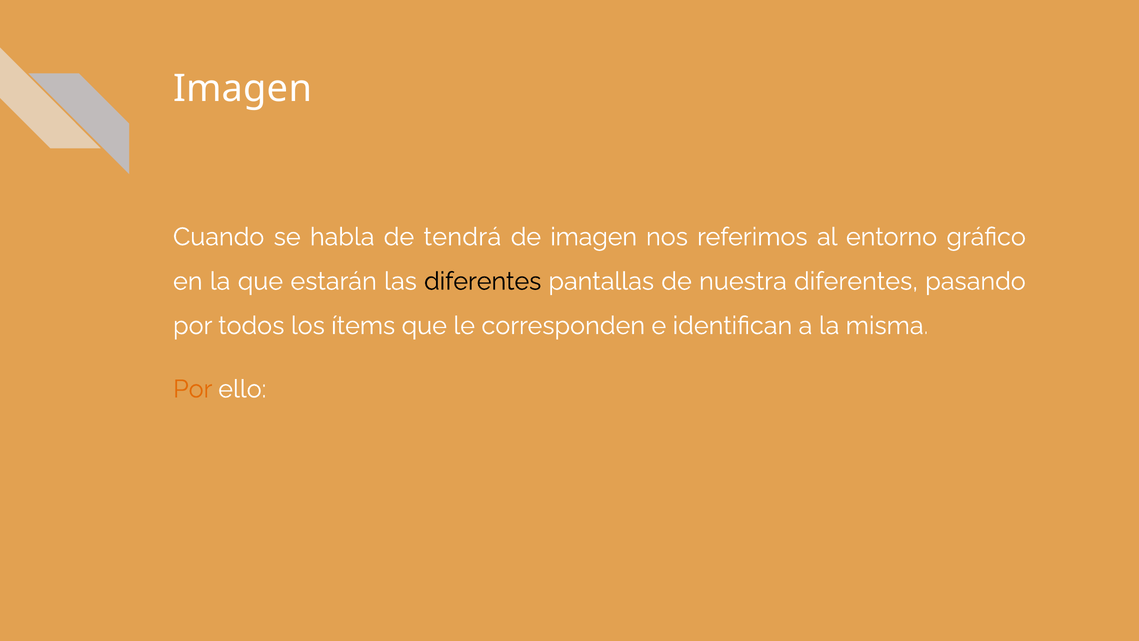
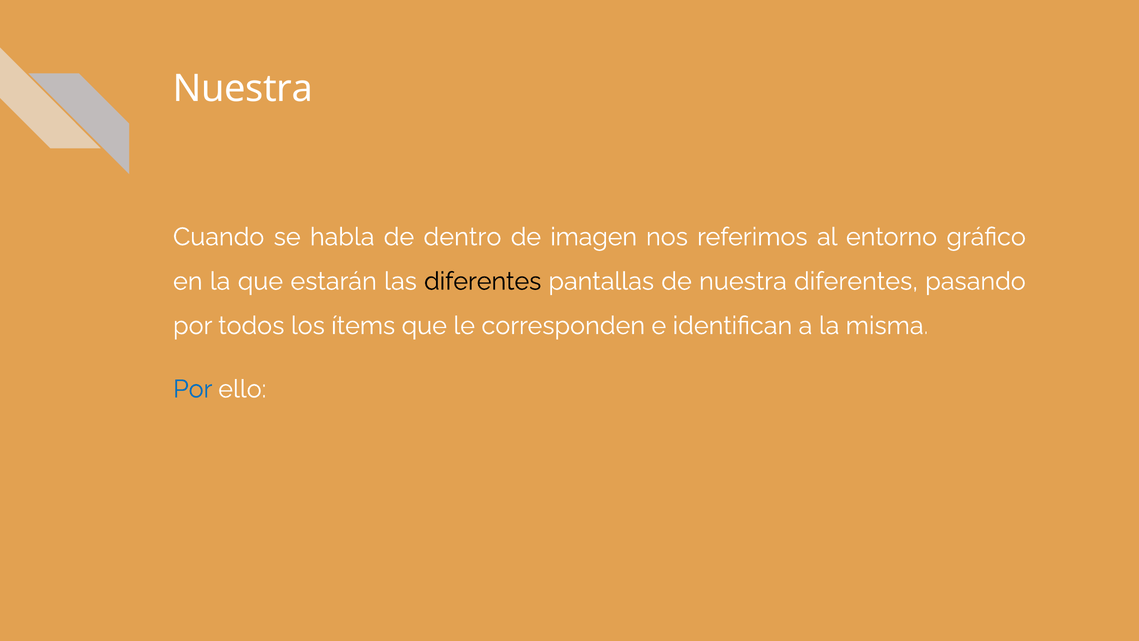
Imagen: Imagen -> Nuestra (243, 89)
tendrá: tendrá -> dentro (462, 237)
Por colour: orange -> blue (193, 389)
